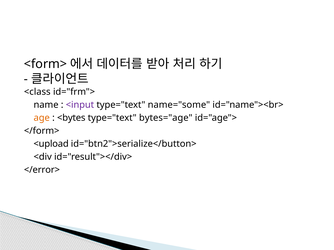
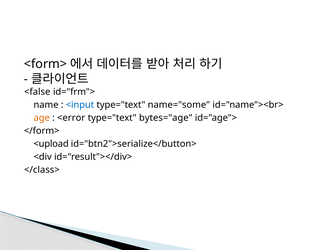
<class: <class -> <false (37, 92)
<input colour: purple -> blue (80, 105)
<bytes: <bytes -> <error (71, 118)
</error>: </error> -> </class> (42, 170)
